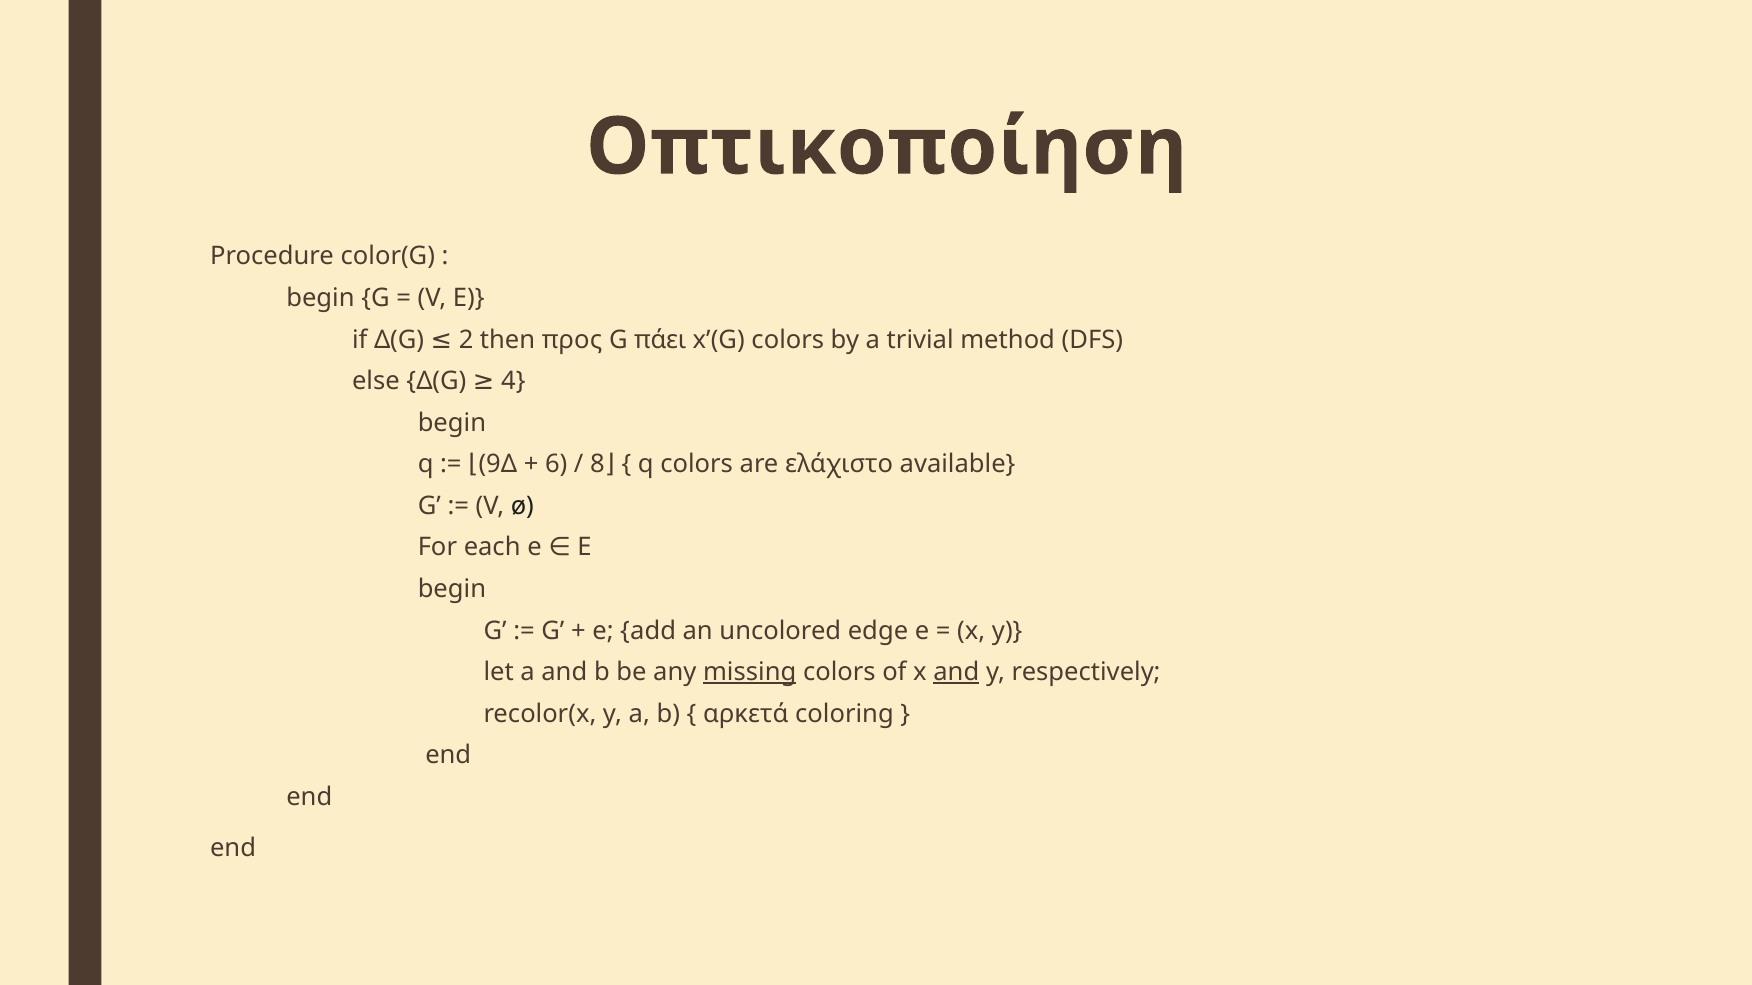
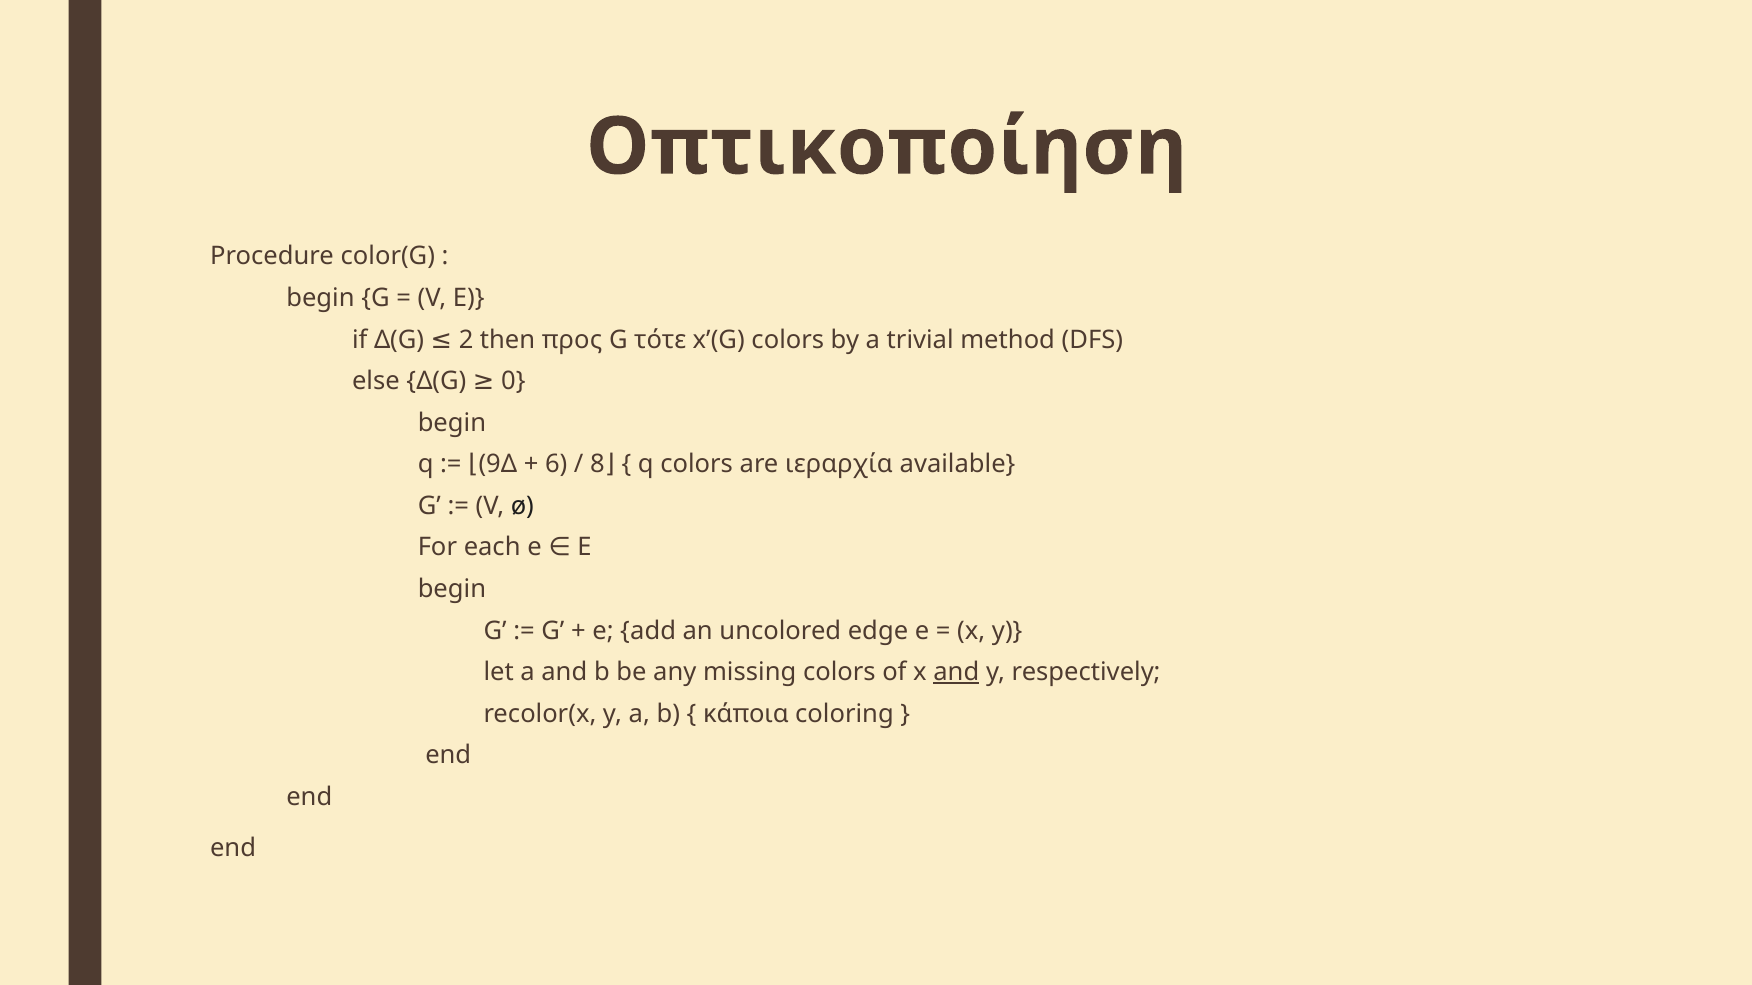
πάει: πάει -> τότε (660, 340)
4: 4 -> 0 (508, 381)
ελάχιστο: ελάχιστο -> ιεραρχία (839, 465)
missing underline: present -> none (750, 673)
αρκετά: αρκετά -> κάποια (746, 714)
